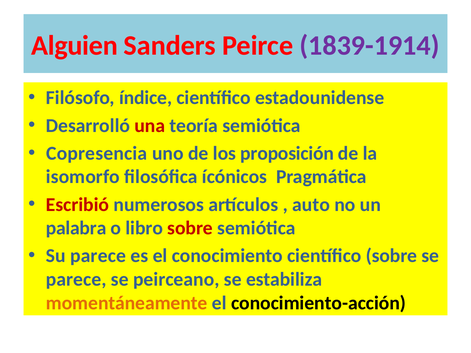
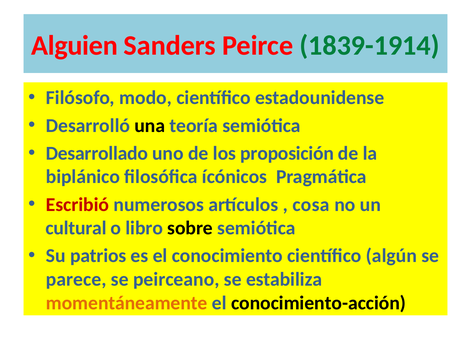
1839-1914 colour: purple -> green (370, 46)
índice: índice -> modo (145, 98)
una colour: red -> black (150, 126)
Copresencia: Copresencia -> Desarrollado (97, 153)
isomorfo: isomorfo -> biplánico (83, 177)
auto: auto -> cosa (311, 205)
palabra: palabra -> cultural (76, 228)
sobre colour: red -> black (190, 228)
Su parece: parece -> patrios (98, 256)
científico sobre: sobre -> algún (391, 256)
